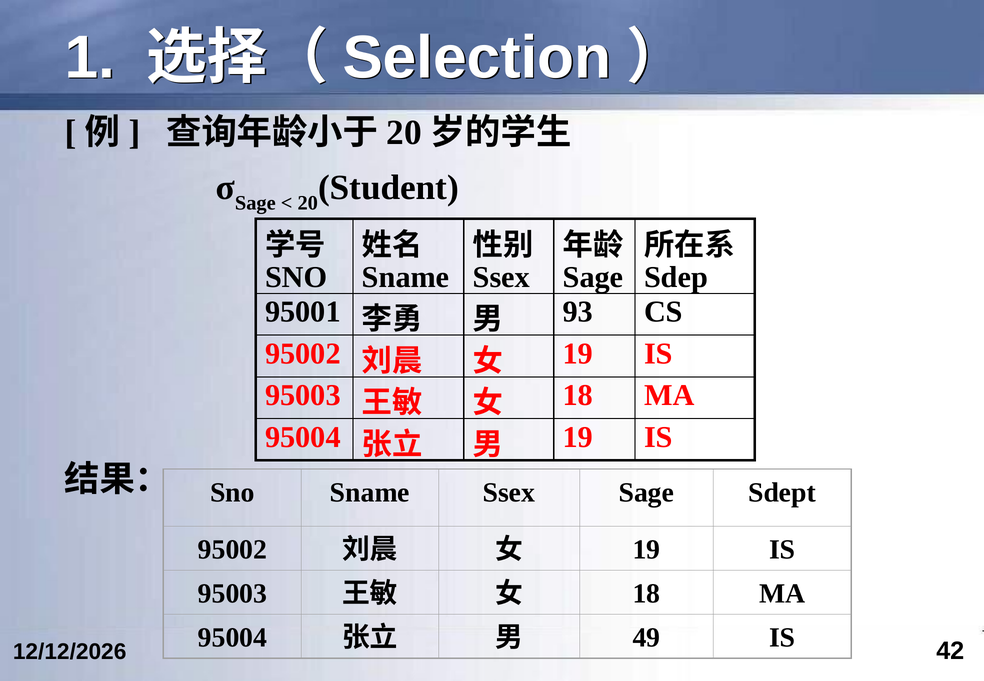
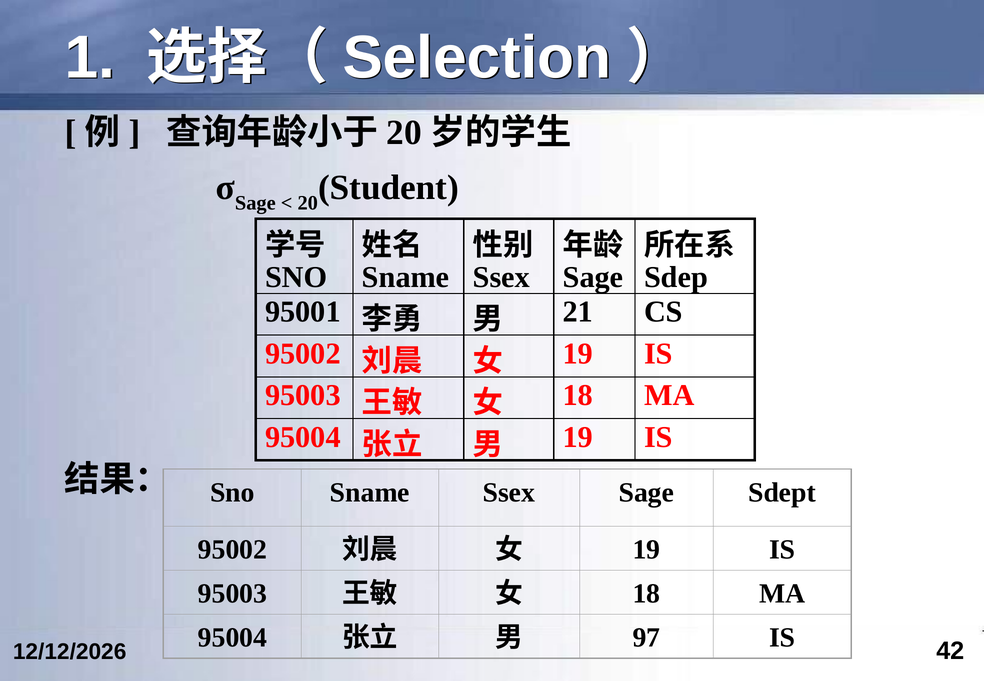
93: 93 -> 21 (578, 312)
49: 49 -> 97 (647, 638)
